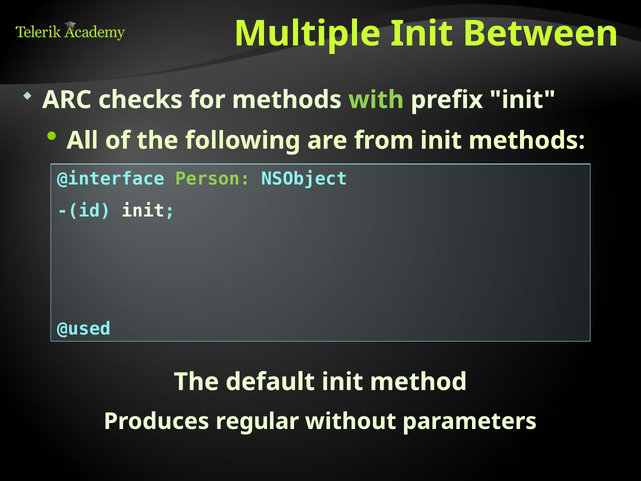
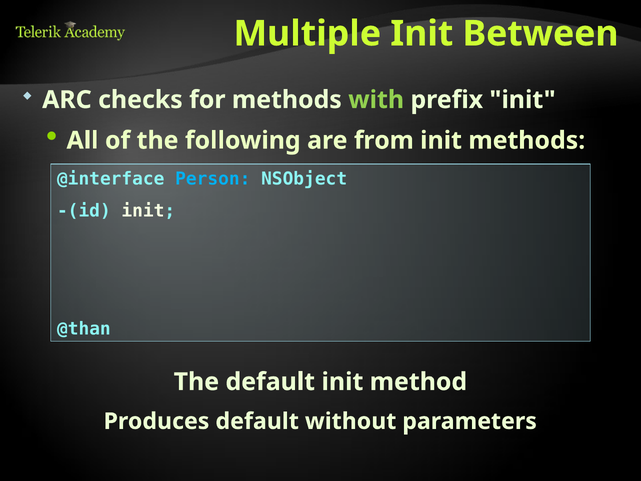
Person colour: light green -> light blue (213, 179)
@used: @used -> @than (84, 329)
Produces regular: regular -> default (257, 421)
